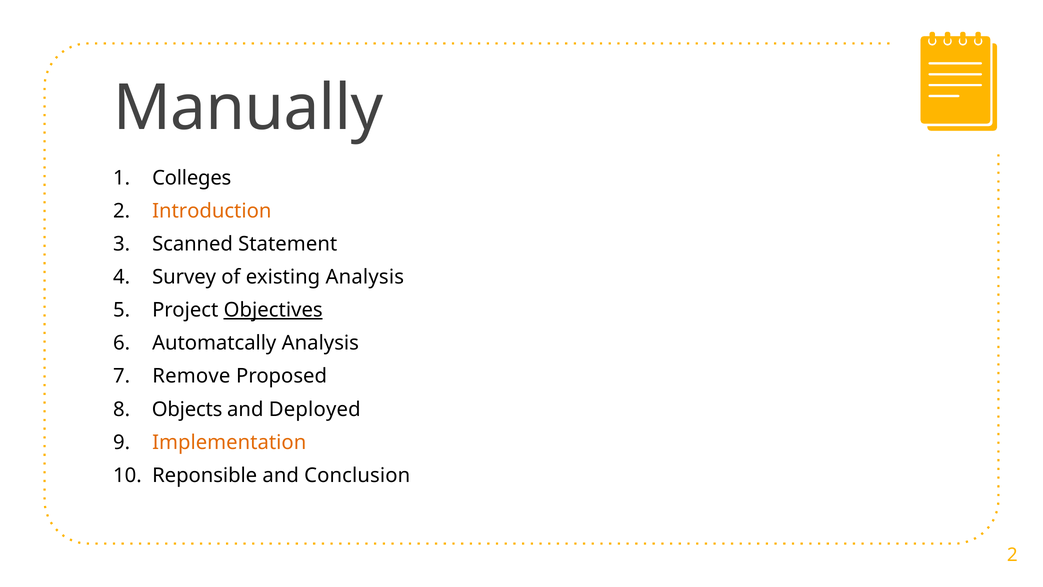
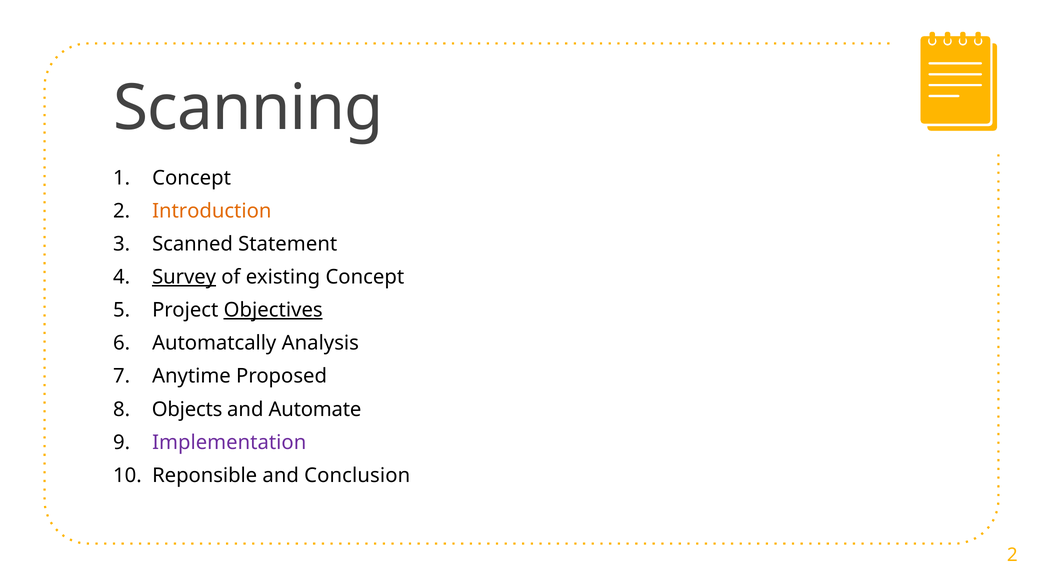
Manually: Manually -> Scanning (248, 108)
Colleges: Colleges -> Concept (192, 178)
Survey underline: none -> present (184, 277)
existing Analysis: Analysis -> Concept (365, 277)
Remove: Remove -> Anytime (191, 376)
Deployed: Deployed -> Automate (315, 409)
Implementation colour: orange -> purple (229, 442)
